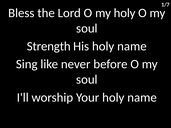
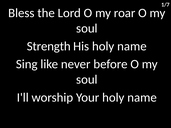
my holy: holy -> roar (125, 13)
